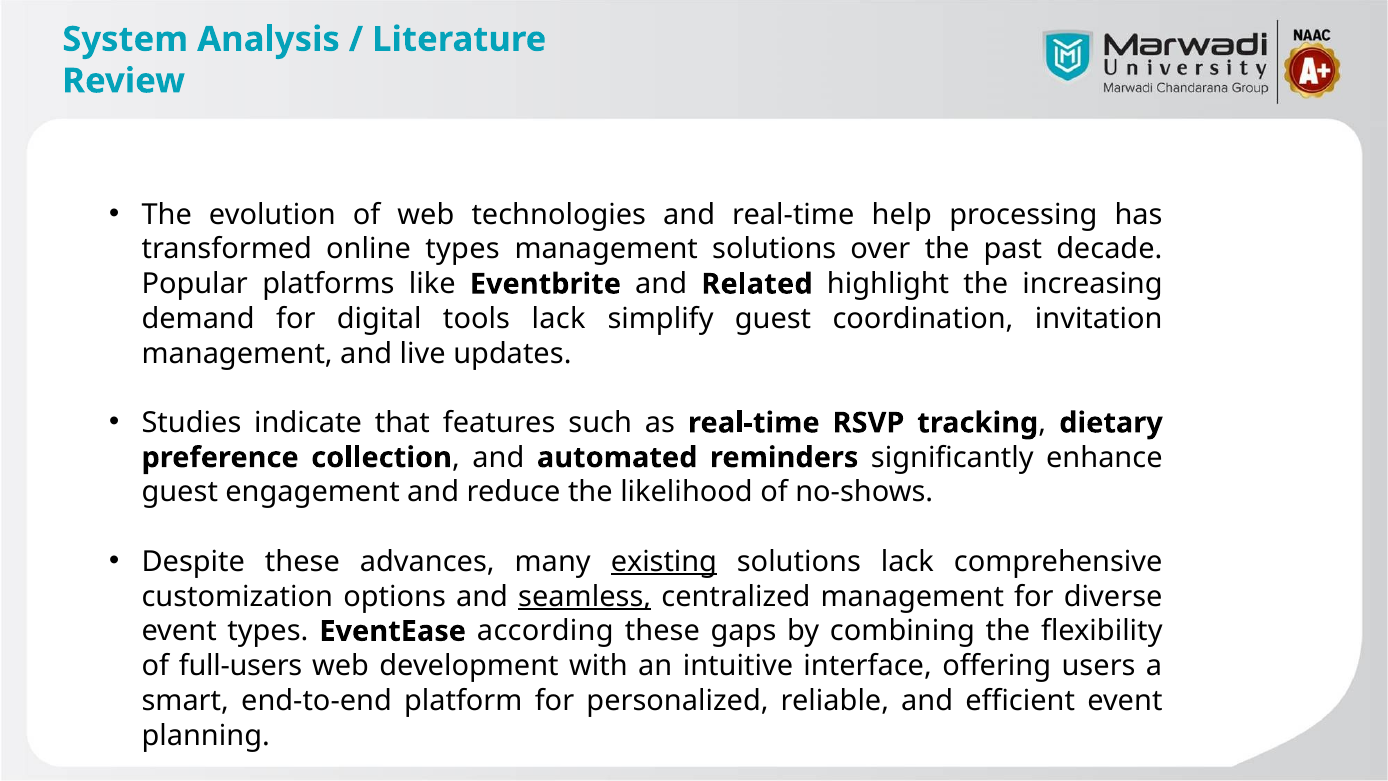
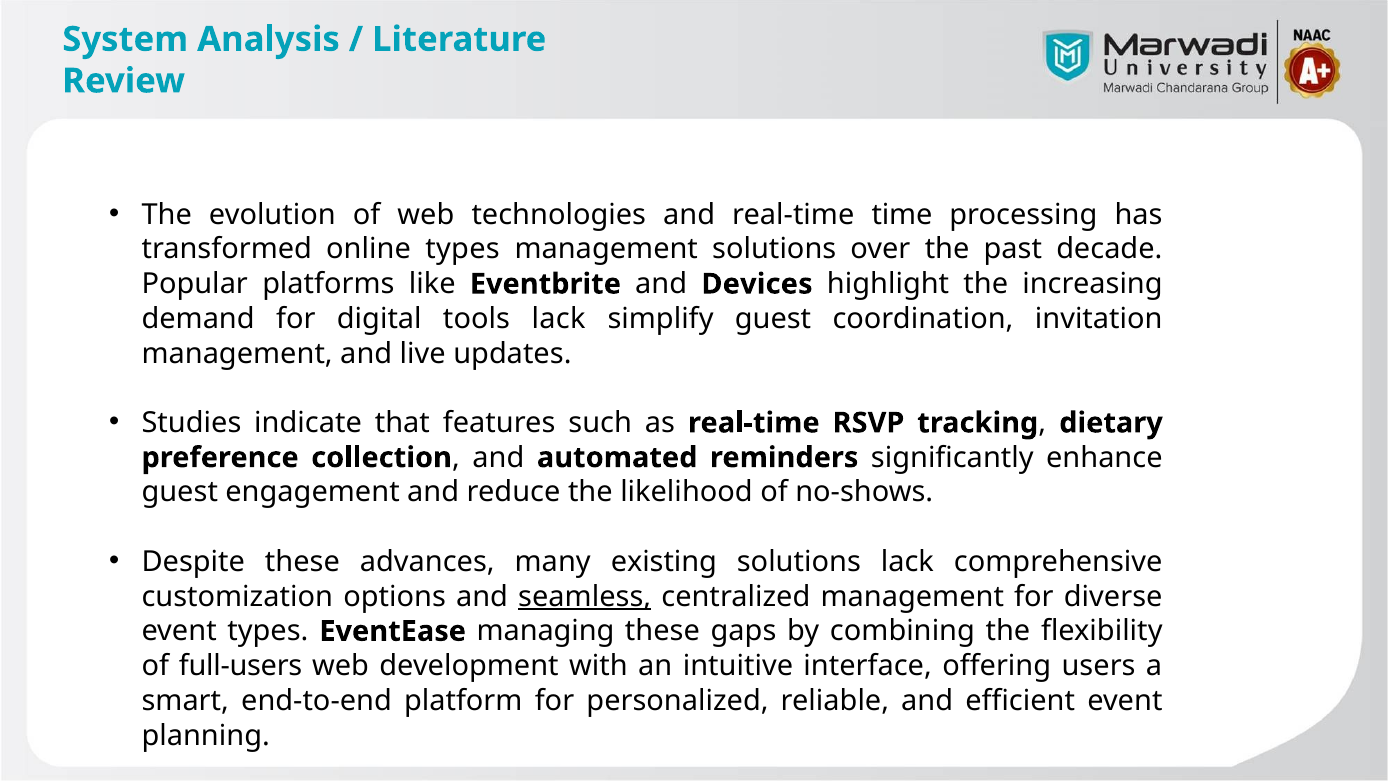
help: help -> time (902, 215)
Related: Related -> Devices (757, 284)
existing underline: present -> none (664, 562)
according: according -> managing (546, 631)
